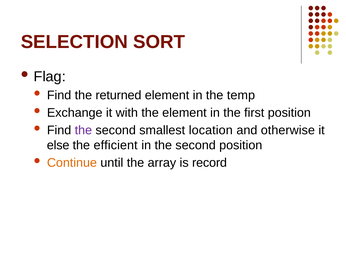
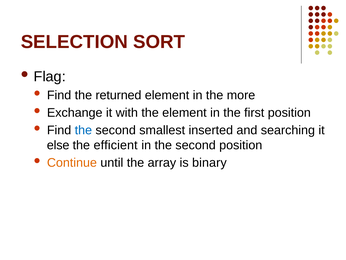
temp: temp -> more (241, 95)
the colour: purple -> blue (83, 130)
location: location -> inserted (211, 130)
otherwise: otherwise -> searching (288, 130)
record: record -> binary (209, 162)
